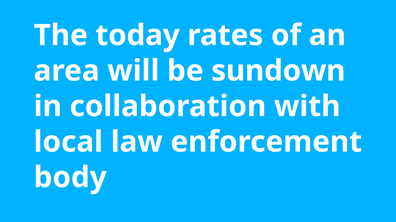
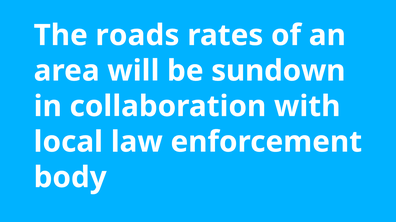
today: today -> roads (137, 35)
